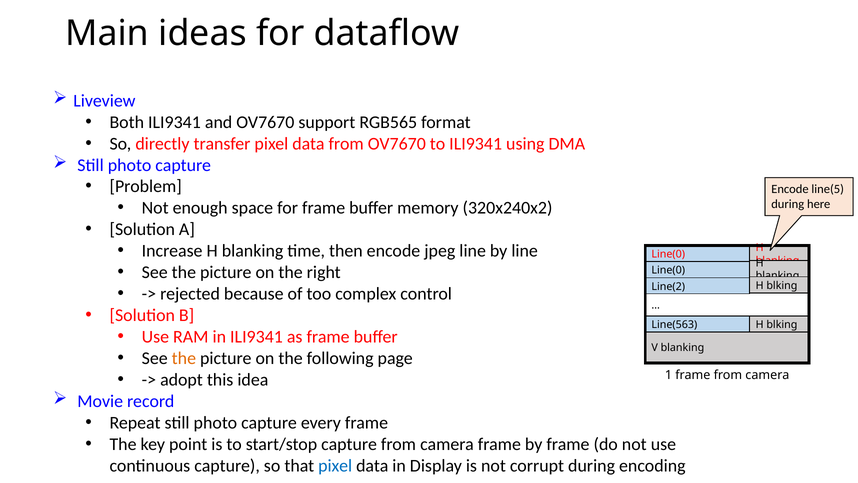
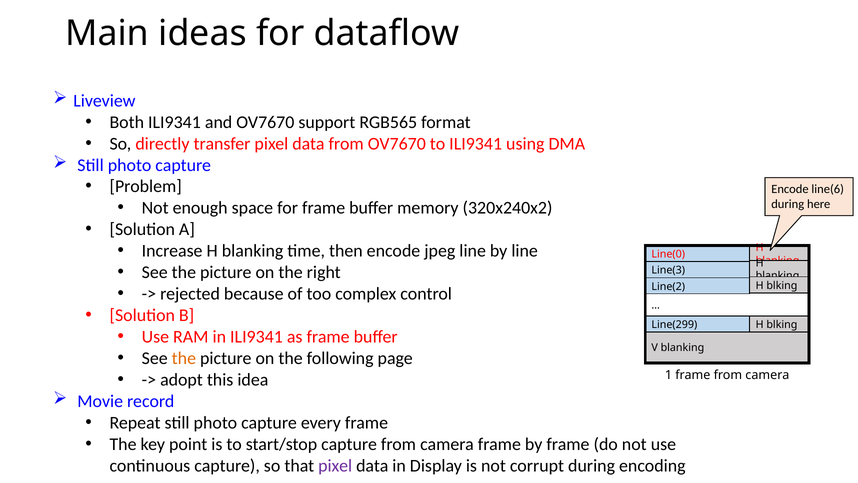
line(5: line(5 -> line(6 (828, 189)
Line(0: Line(0 -> Line(3 (668, 270)
Line(563: Line(563 -> Line(299 (674, 324)
pixel colour: blue -> purple (335, 465)
